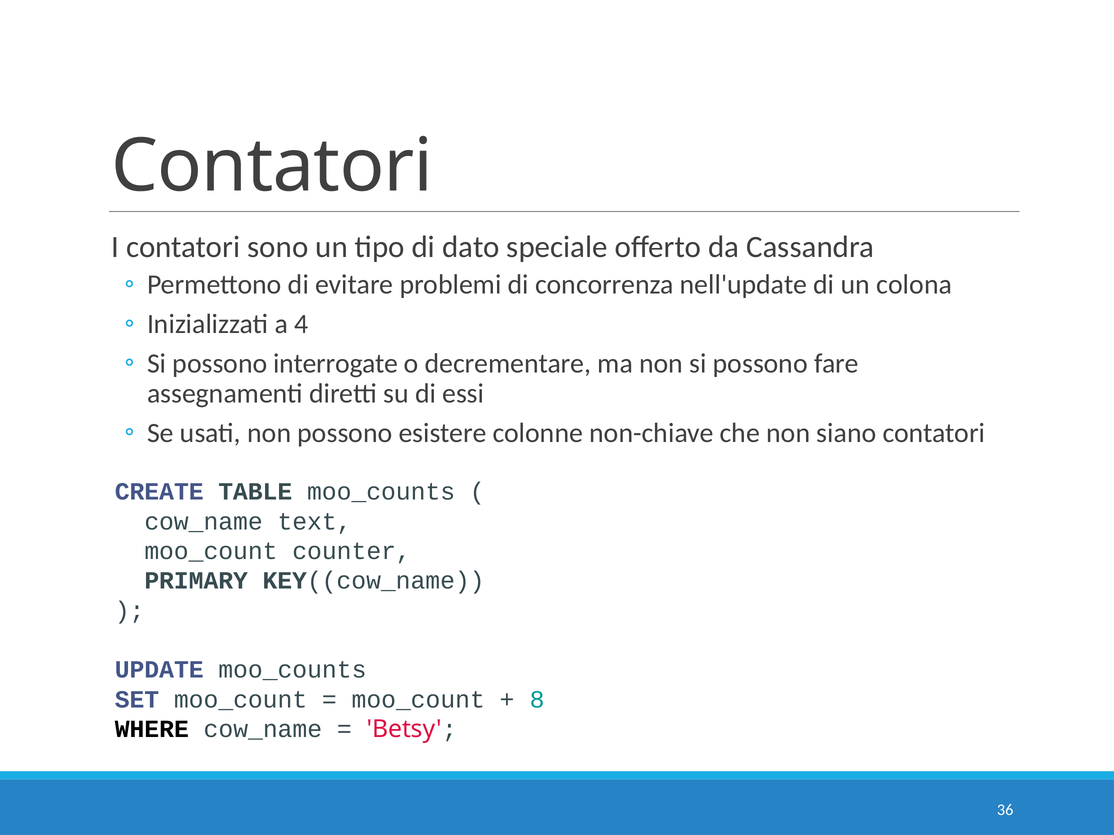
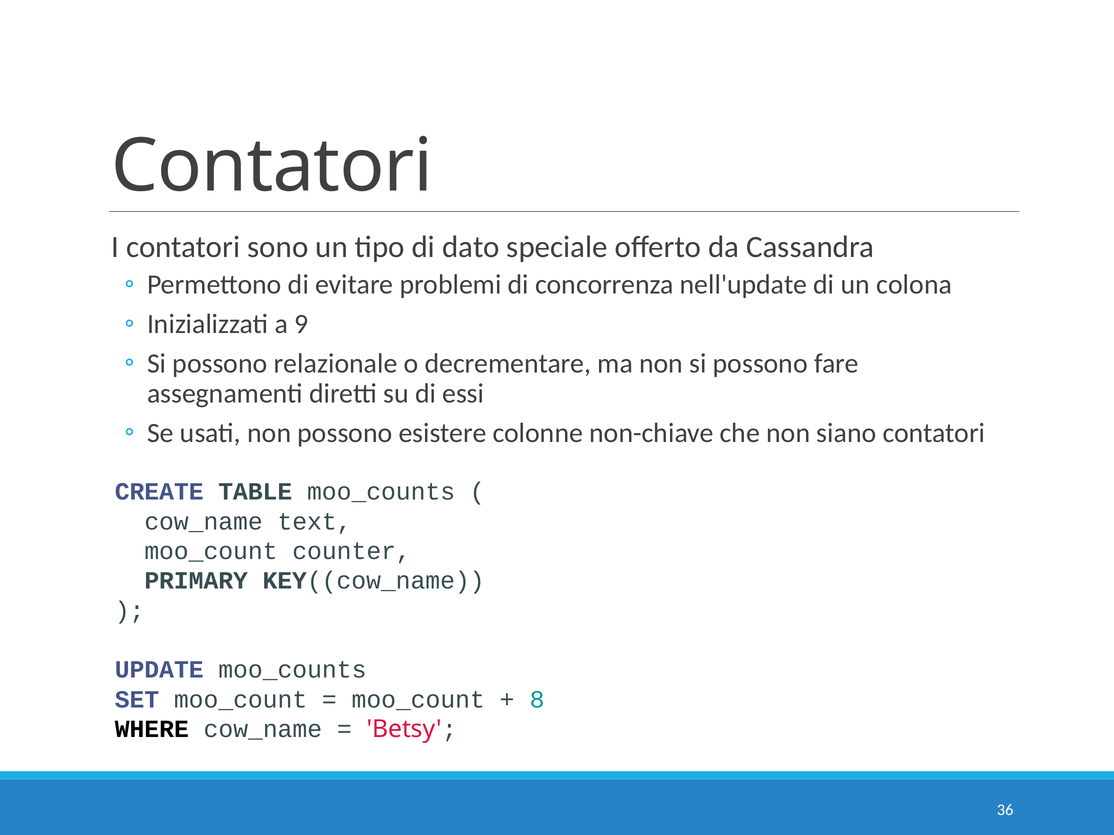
4: 4 -> 9 (302, 324)
interrogate: interrogate -> relazionale (336, 364)
